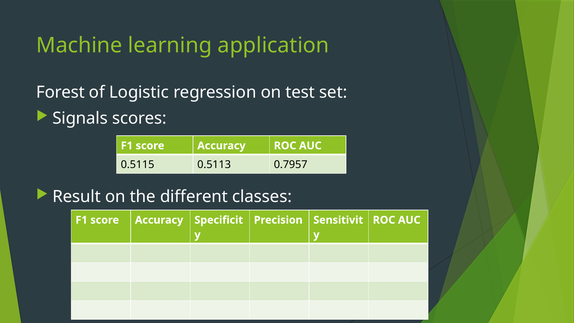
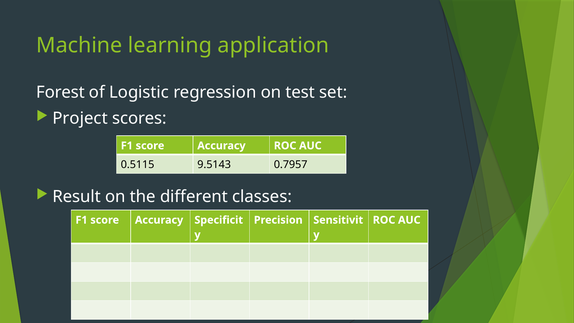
Signals: Signals -> Project (80, 118)
0.5113: 0.5113 -> 9.5143 (214, 165)
